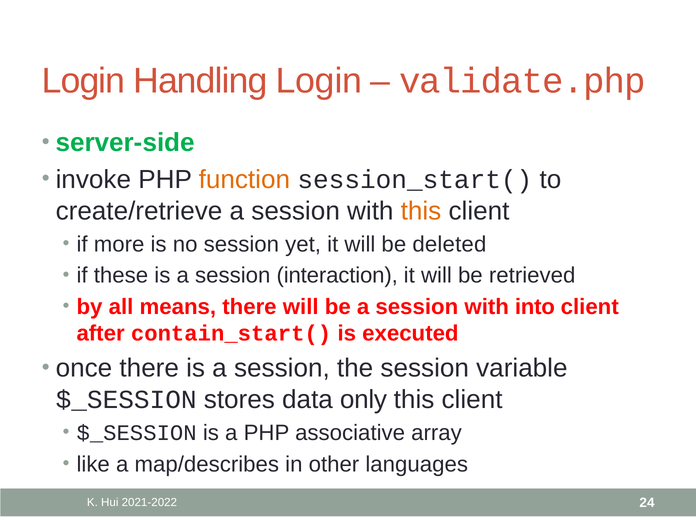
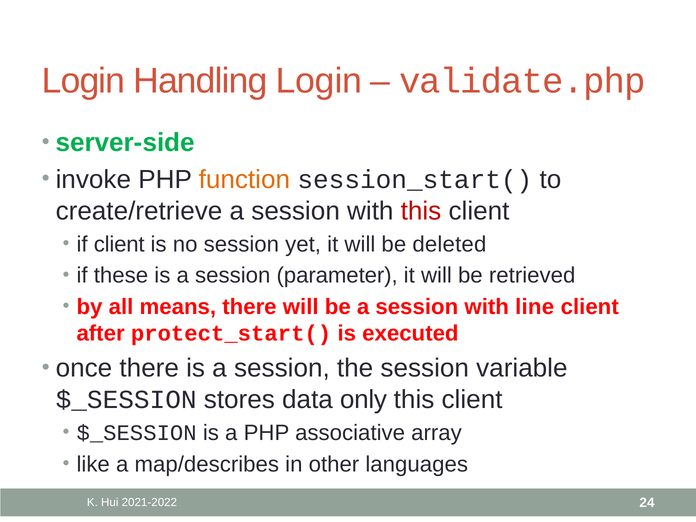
this colour: orange -> red (421, 211)
if more: more -> client (119, 244)
interaction: interaction -> parameter (337, 276)
into: into -> line (535, 307)
contain_start(: contain_start( -> protect_start( (231, 334)
